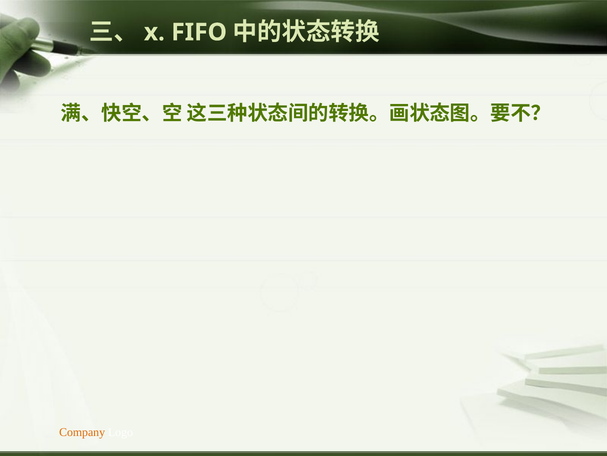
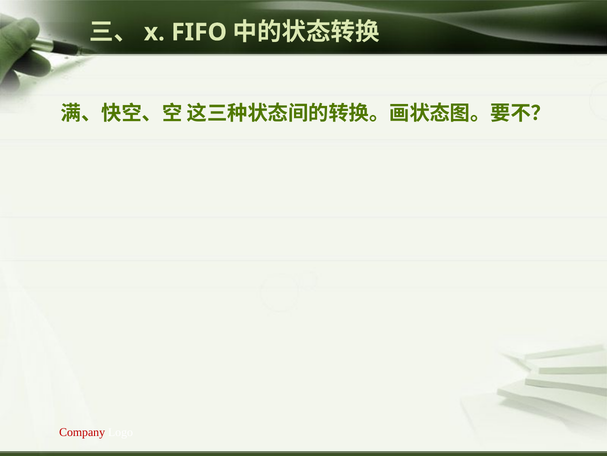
Company colour: orange -> red (82, 432)
